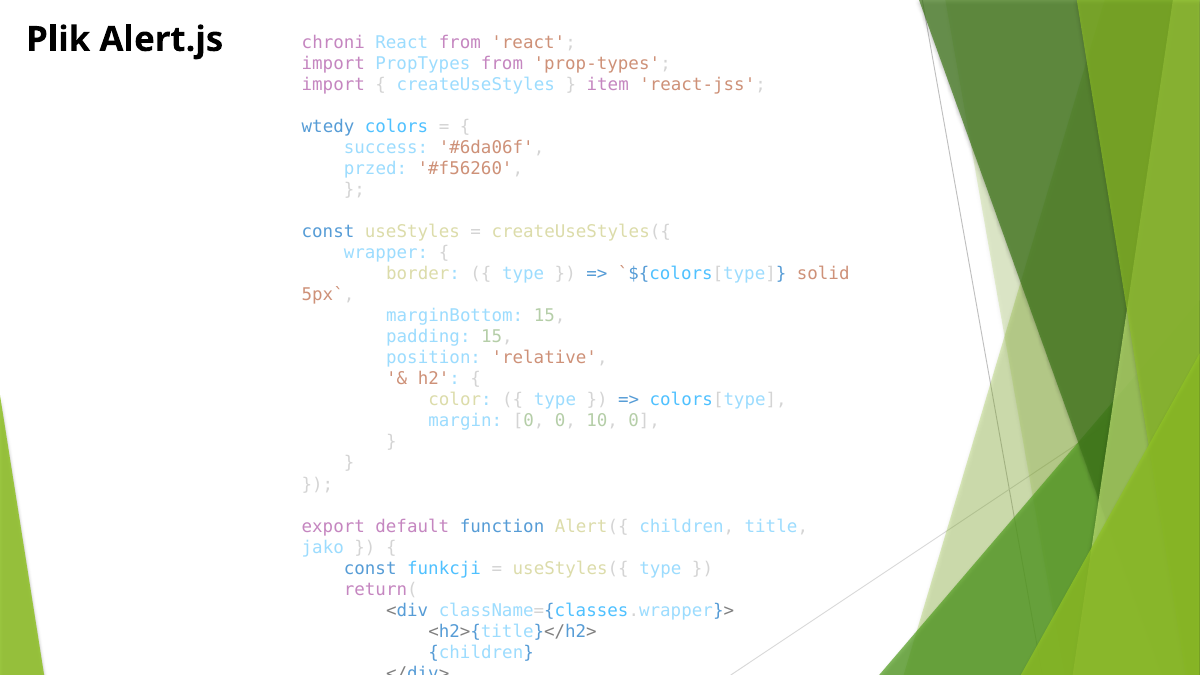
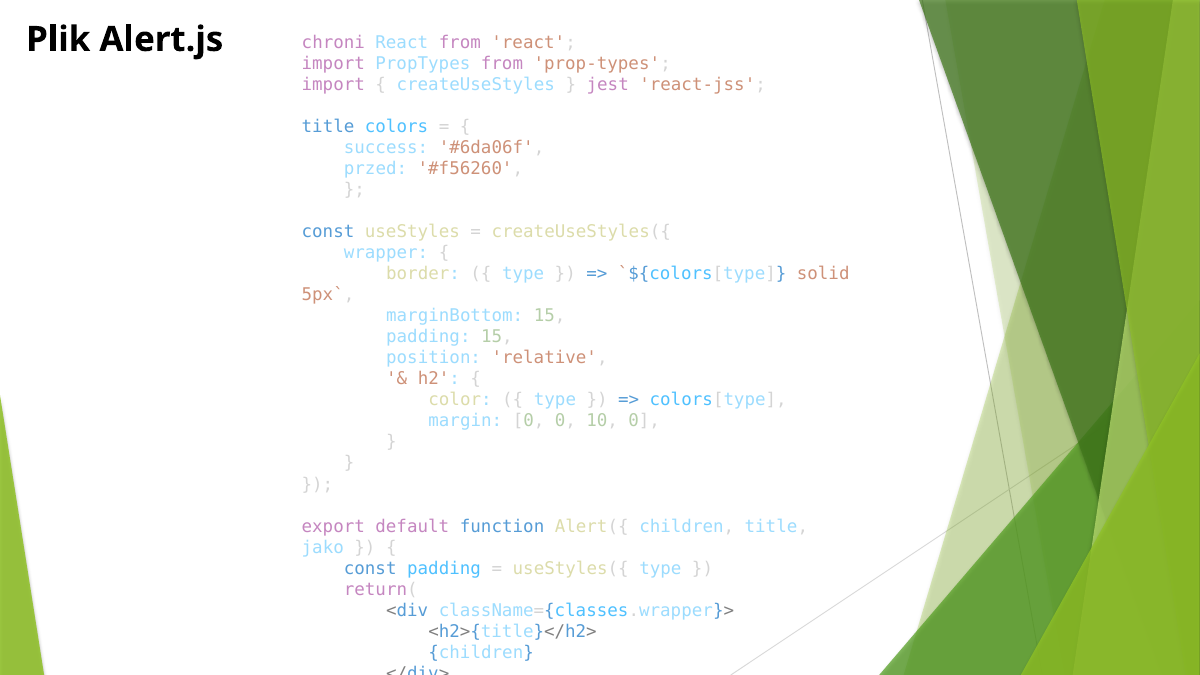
item: item -> jest (608, 85)
wtedy: wtedy -> title (328, 127)
const funkcji: funkcji -> padding (444, 568)
